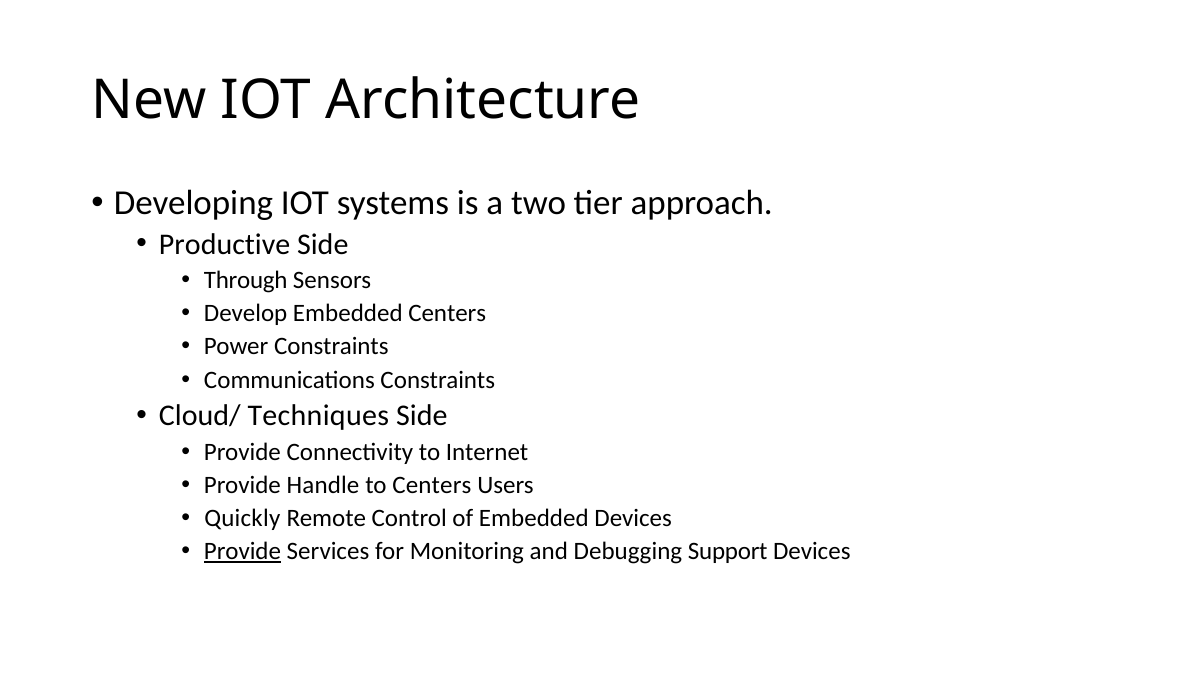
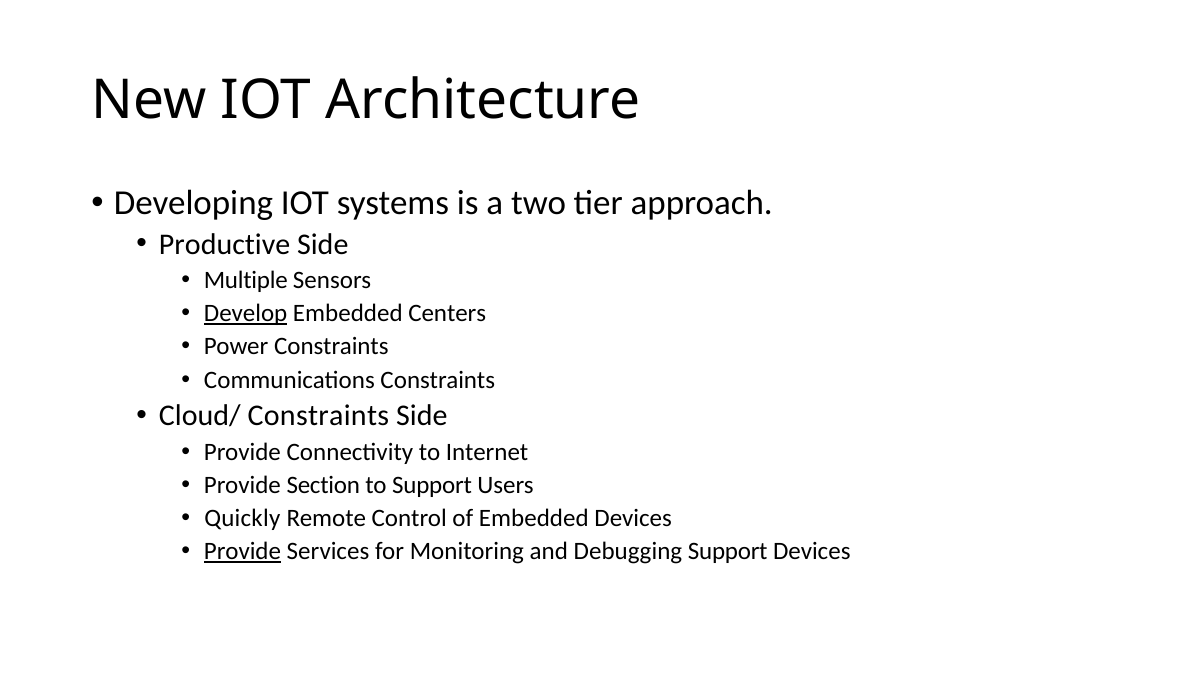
Through: Through -> Multiple (246, 280)
Develop underline: none -> present (246, 313)
Cloud/ Techniques: Techniques -> Constraints (318, 416)
Handle: Handle -> Section (323, 485)
to Centers: Centers -> Support (432, 485)
